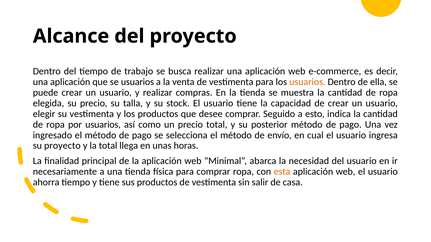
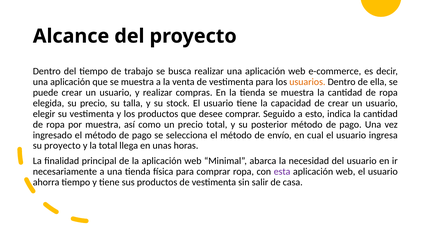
que se usuarios: usuarios -> muestra (137, 82)
por usuarios: usuarios -> muestra (103, 125)
esta colour: orange -> purple (282, 172)
